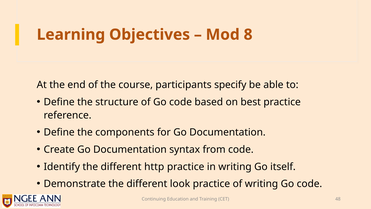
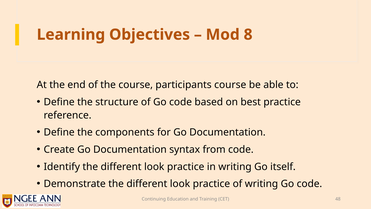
participants specify: specify -> course (230, 85)
Identify the different http: http -> look (154, 166)
